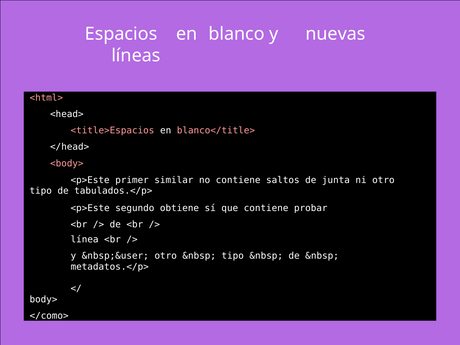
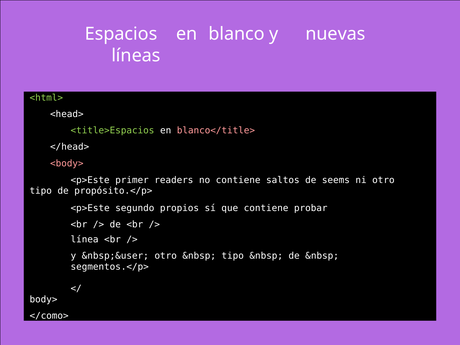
<html> colour: pink -> light green (46, 98)
<title>Espacios colour: pink -> light green (112, 131)
similar: similar -> readers (174, 180)
junta: junta -> seems (336, 180)
tabulados.</p>: tabulados.</p> -> propósito.</p> (113, 191)
obtiene: obtiene -> propios (179, 208)
metadatos.</p>: metadatos.</p> -> segmentos.</p> (110, 267)
